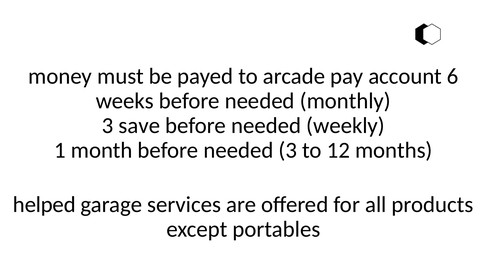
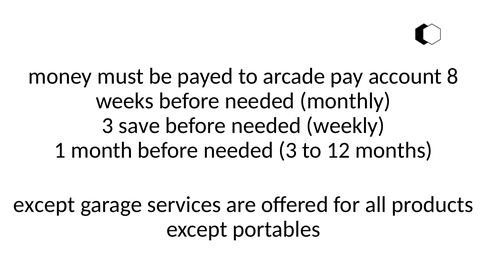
6: 6 -> 8 (453, 76)
helped: helped -> except (44, 204)
